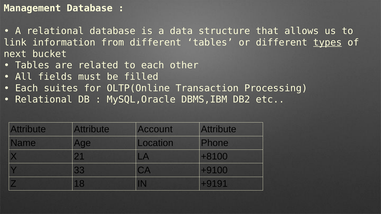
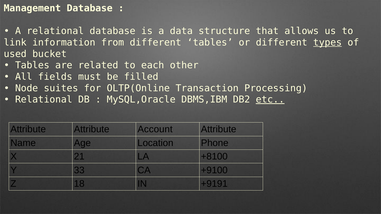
next: next -> used (15, 54)
Each: Each -> Node (27, 88)
etc underline: none -> present (270, 100)
